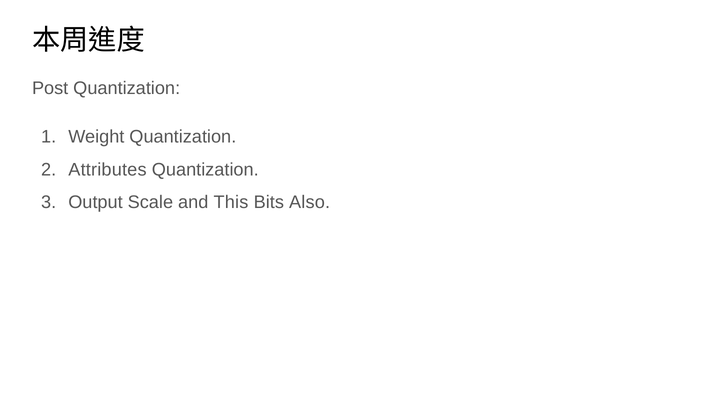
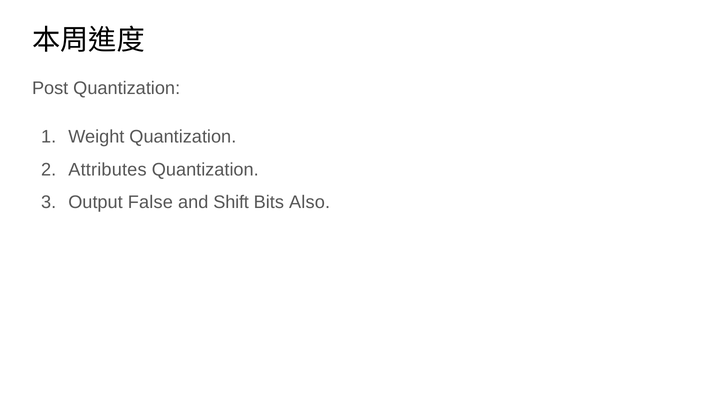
Scale: Scale -> False (150, 202)
This: This -> Shift (231, 202)
